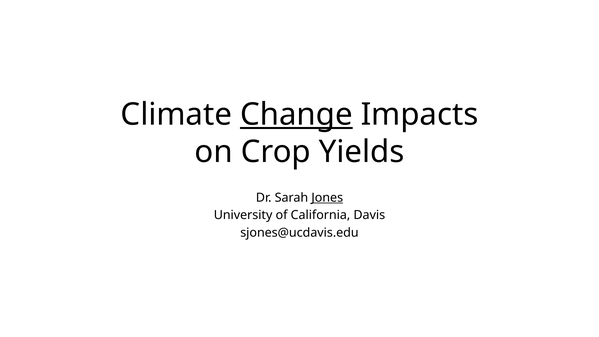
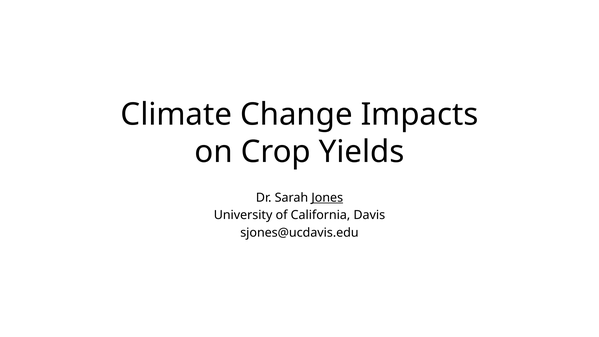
Change underline: present -> none (296, 114)
